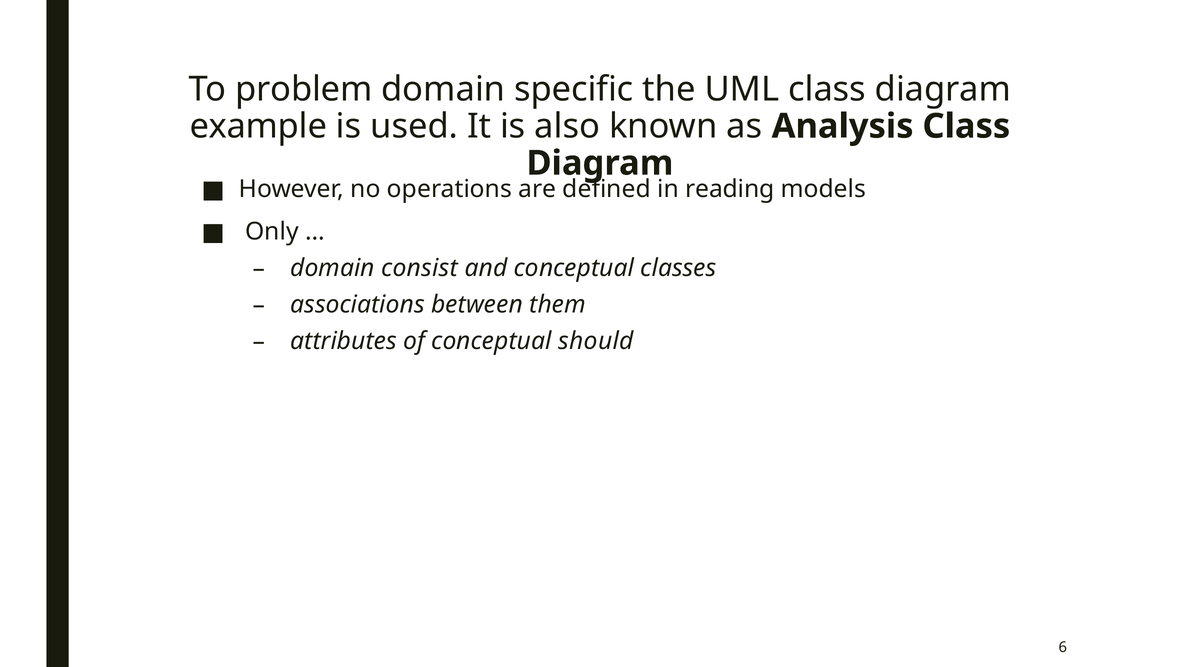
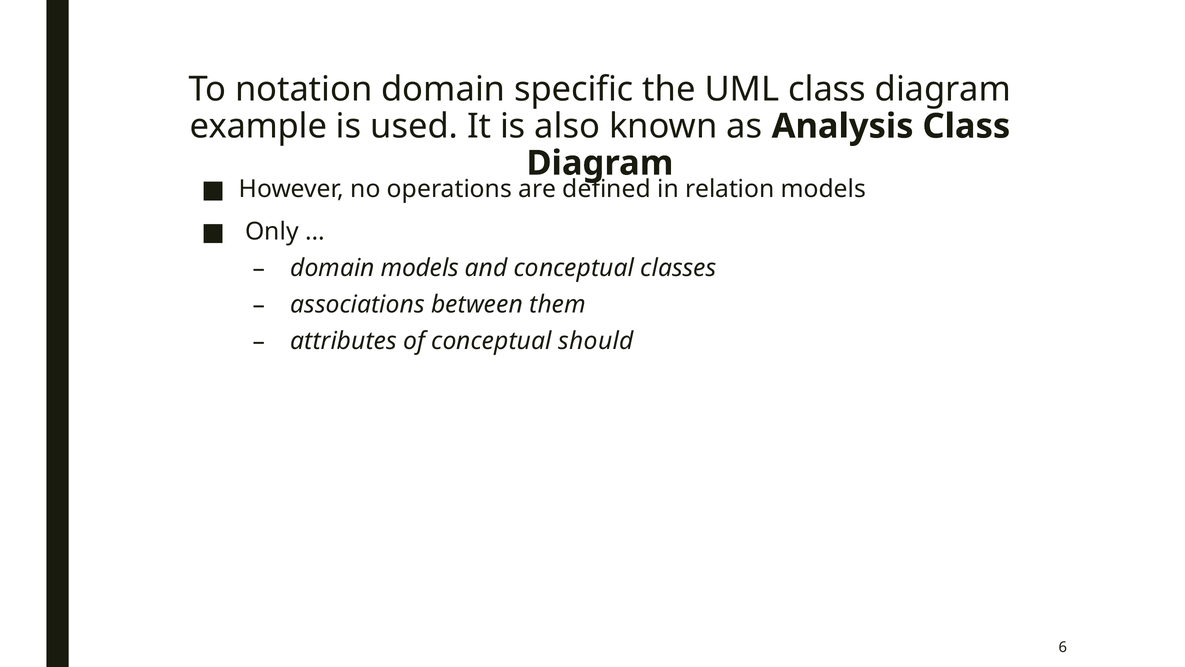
problem: problem -> notation (304, 89)
reading: reading -> relation (730, 189)
domain consist: consist -> models (420, 268)
